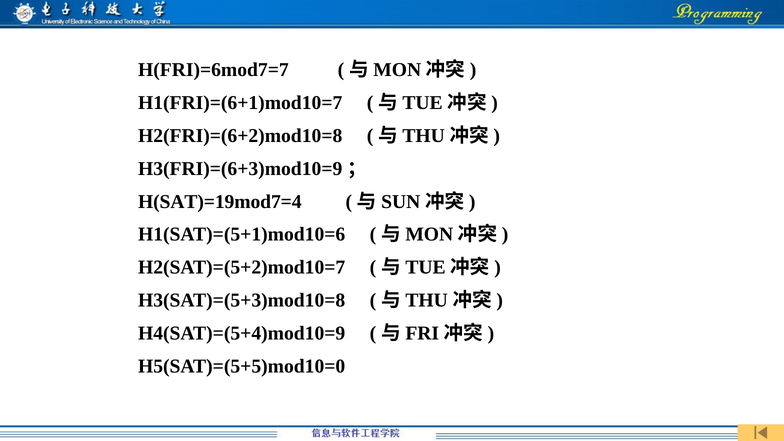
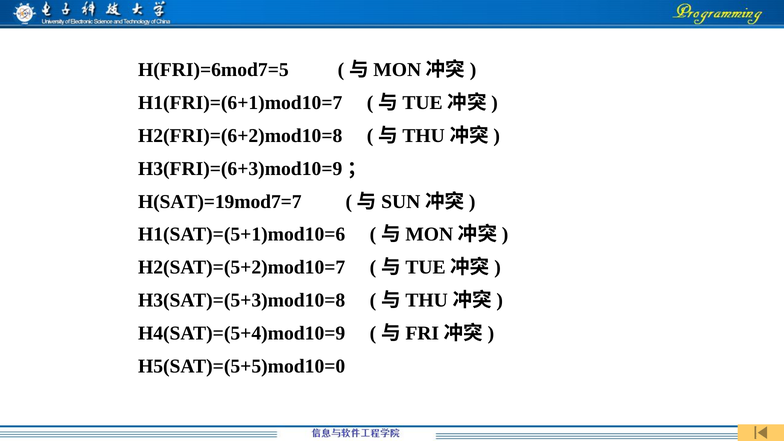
H(FRI)=6mod7=7: H(FRI)=6mod7=7 -> H(FRI)=6mod7=5 (213, 70)
H(SAT)=19mod7=4: H(SAT)=19mod7=4 -> H(SAT)=19mod7=7 (220, 202)
